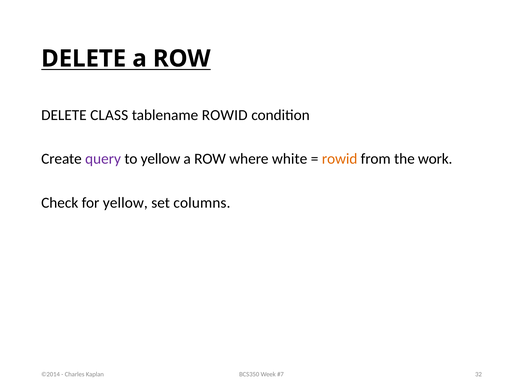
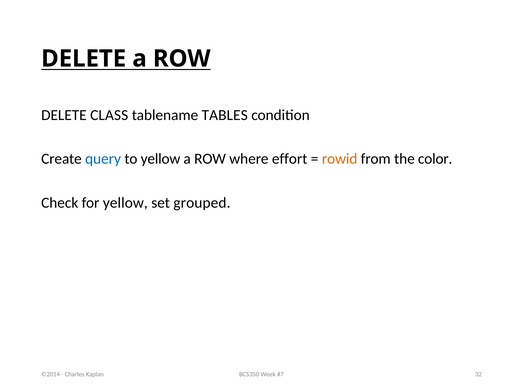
tablename ROWID: ROWID -> TABLES (225, 115)
query colour: purple -> blue (103, 159)
white: white -> effort (290, 159)
work: work -> color (435, 159)
columns: columns -> grouped (202, 203)
